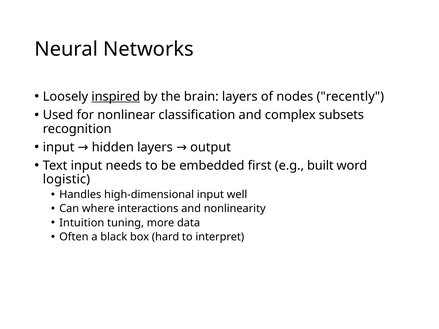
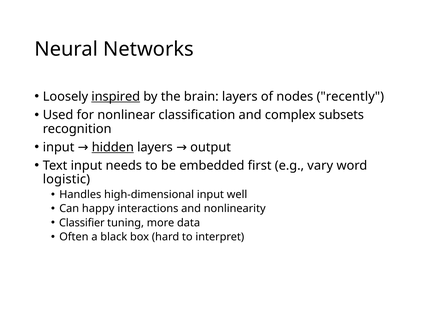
hidden underline: none -> present (113, 147)
built: built -> vary (320, 166)
where: where -> happy (98, 209)
Intuition: Intuition -> Classifier (82, 223)
